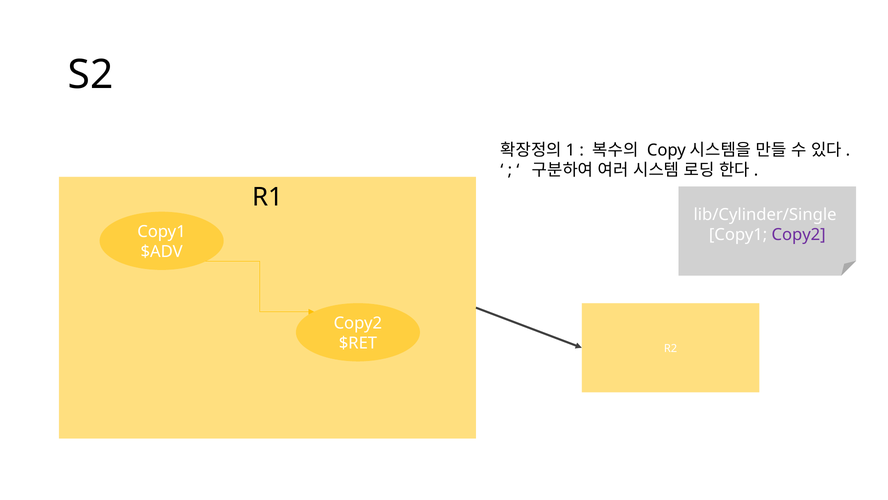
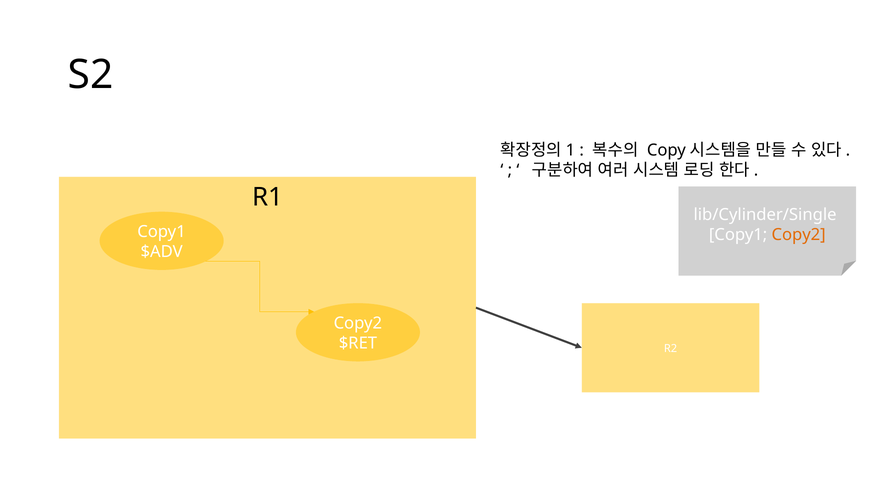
Copy2 colour: purple -> orange (799, 235)
